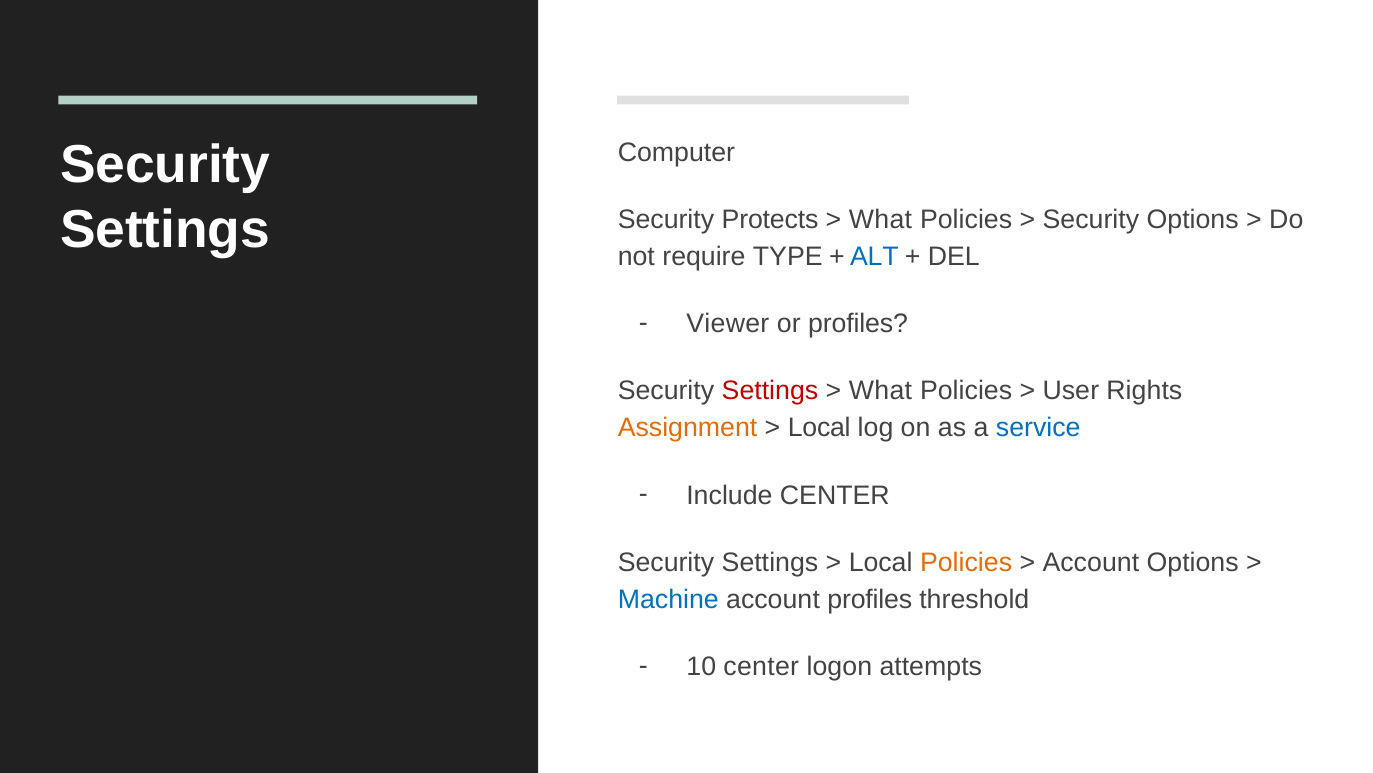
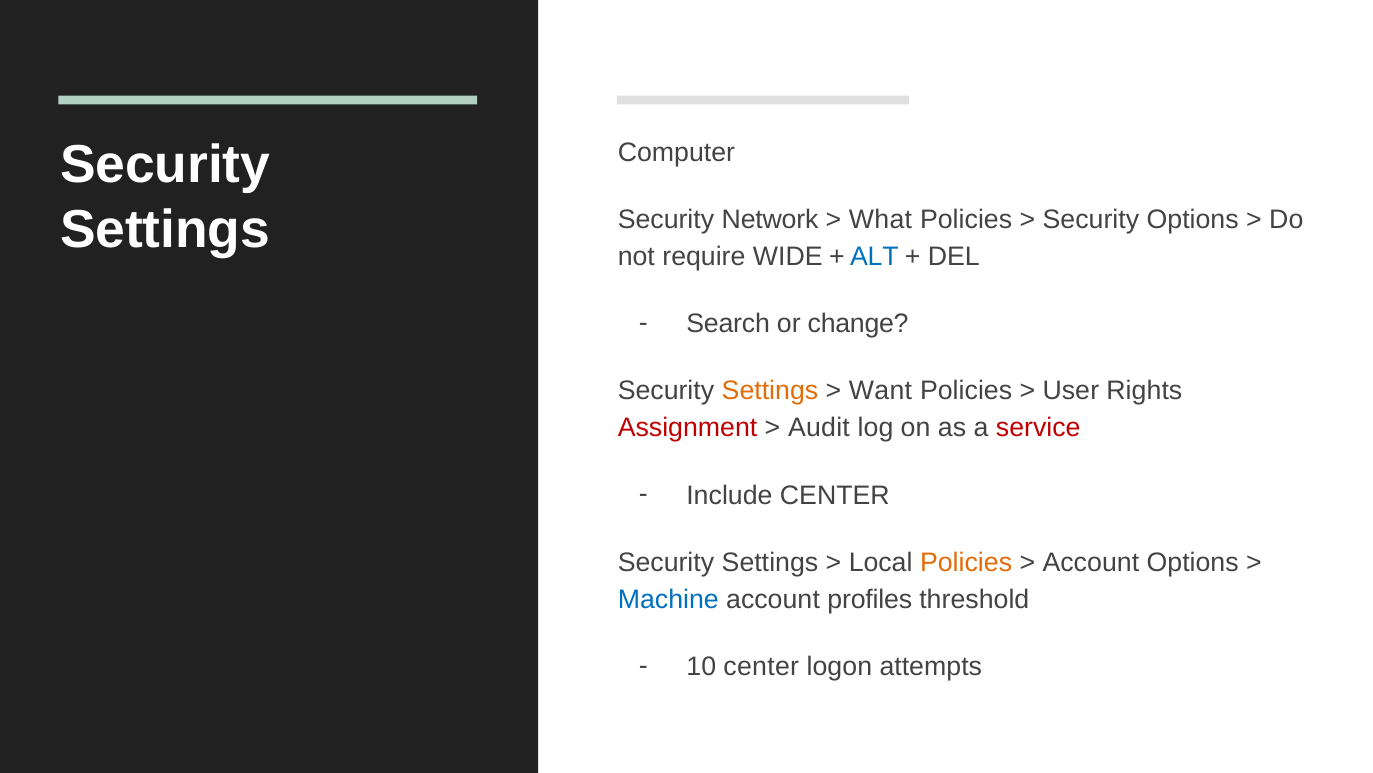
Protects: Protects -> Network (770, 219)
TYPE: TYPE -> WIDE (788, 256)
Viewer: Viewer -> Search (728, 323)
or profiles: profiles -> change (858, 323)
Settings colour: red -> orange (770, 391)
What: What -> Want (881, 391)
Assignment colour: orange -> red (688, 428)
Local: Local -> Audit (819, 428)
service colour: blue -> red (1038, 428)
